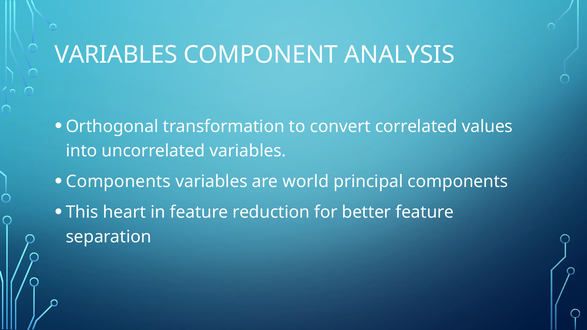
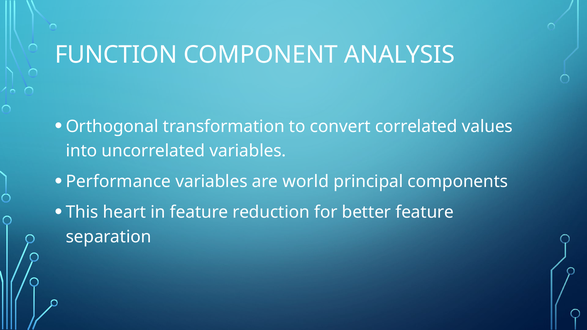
VARIABLES: VARIABLES -> FUNCTION (116, 55)
Components: Components -> Performance (118, 182)
